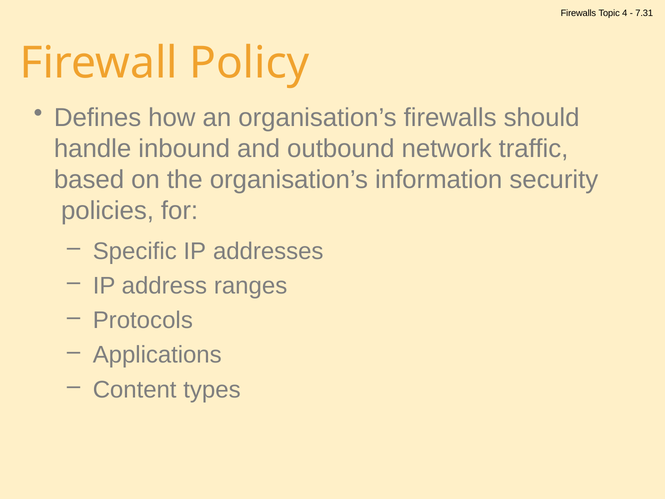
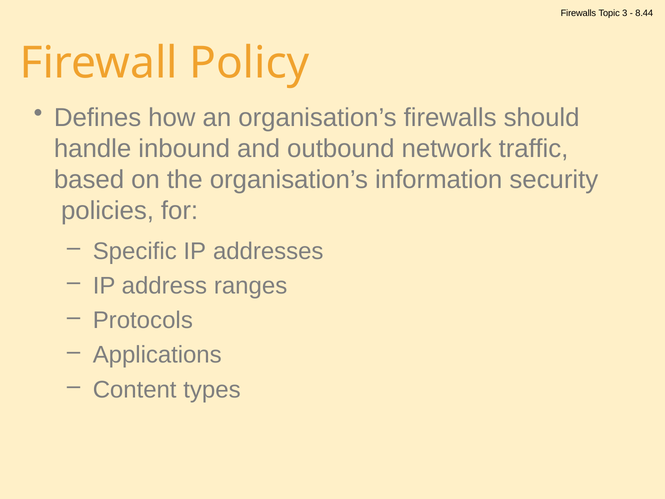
4: 4 -> 3 (625, 13)
7.31: 7.31 -> 8.44 (644, 13)
